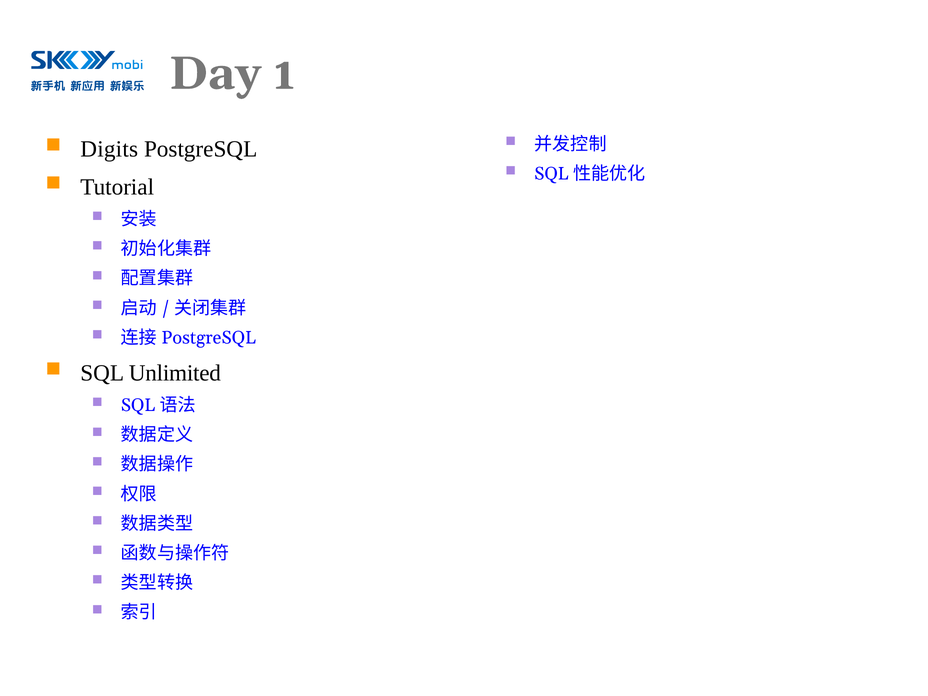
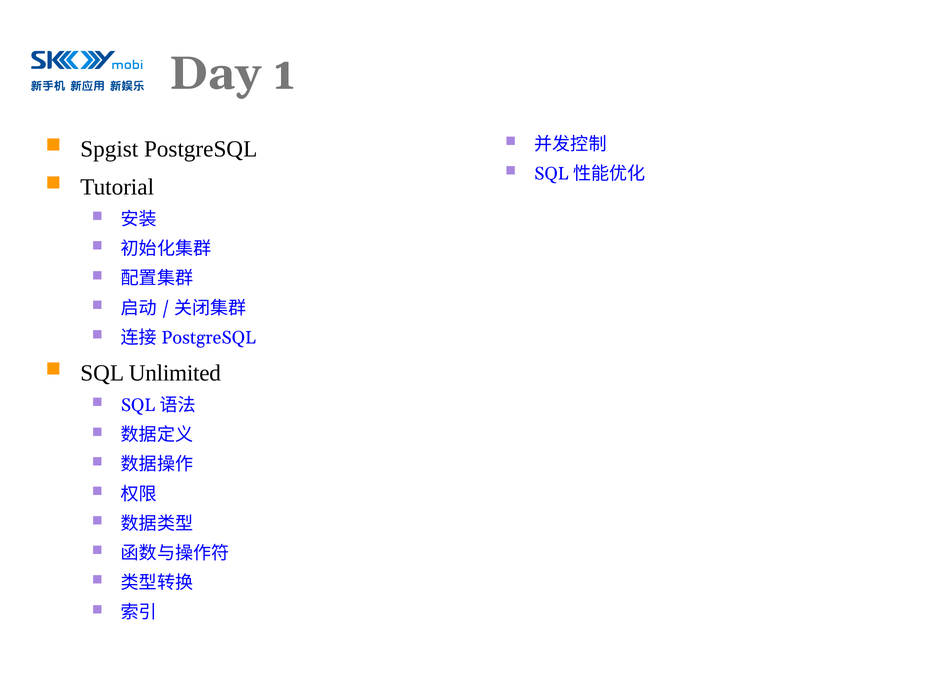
Digits: Digits -> Spgist (109, 149)
